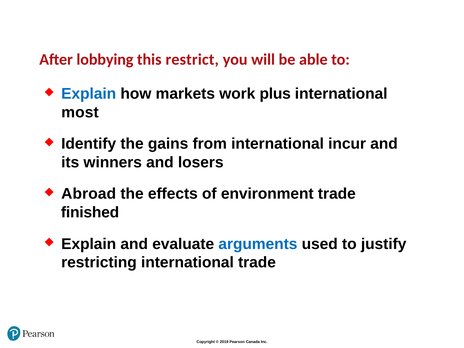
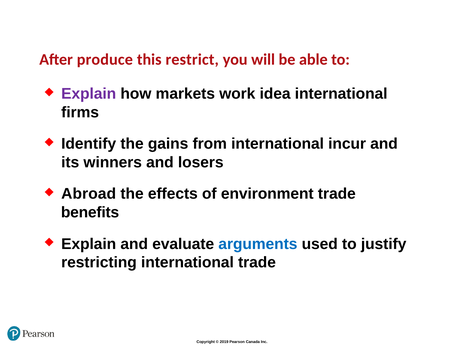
lobbying: lobbying -> produce (105, 59)
Explain colour: blue -> purple (89, 94)
plus: plus -> idea (275, 94)
most: most -> firms (80, 112)
finished: finished -> benefits (90, 212)
